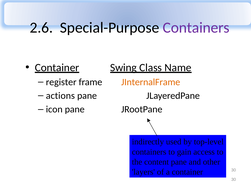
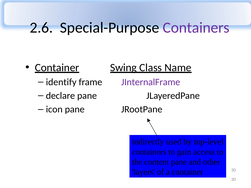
register: register -> identify (61, 82)
JInternalFrame colour: orange -> purple (151, 82)
actions: actions -> declare (60, 96)
